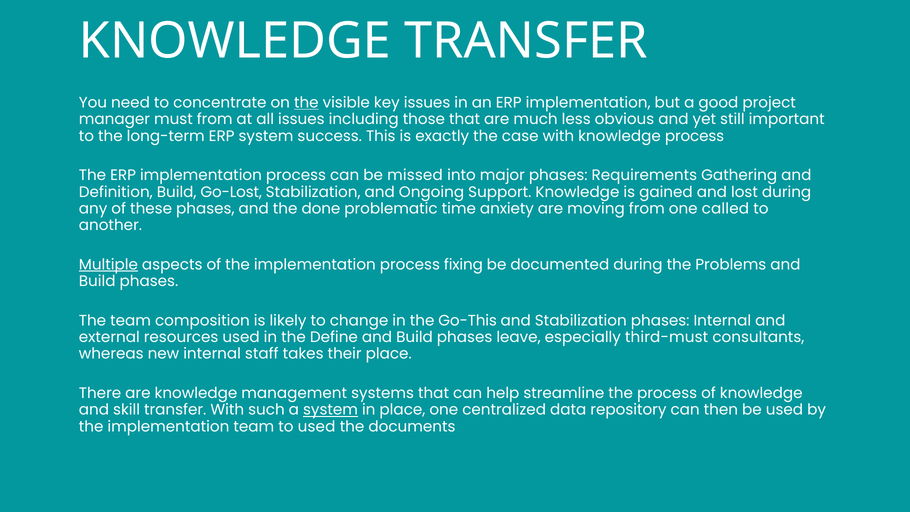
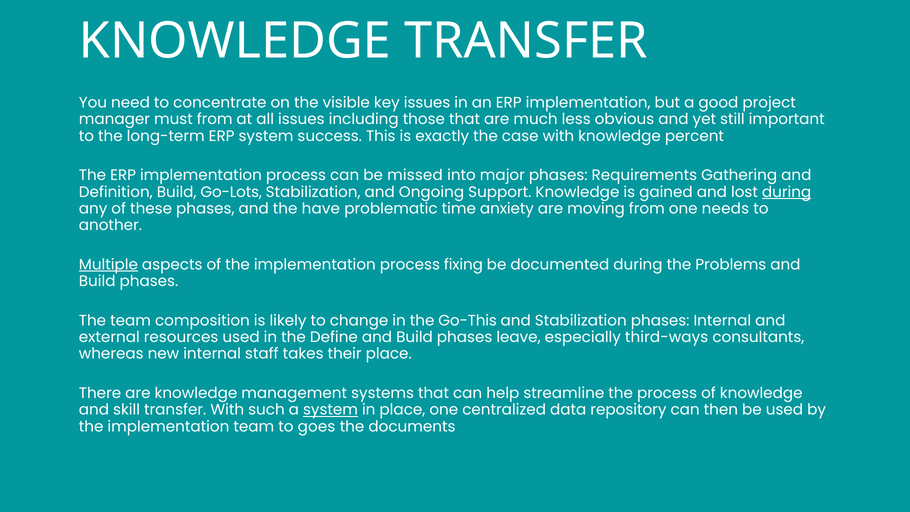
the underline: present -> none (306, 103)
knowledge process: process -> percent (694, 136)
Go-Lost: Go-Lost -> Go-Lots (231, 192)
during underline: none -> present (787, 192)
done: done -> have (321, 209)
called: called -> needs (725, 209)
third-must: third-must -> third-ways (667, 337)
to used: used -> goes (317, 426)
